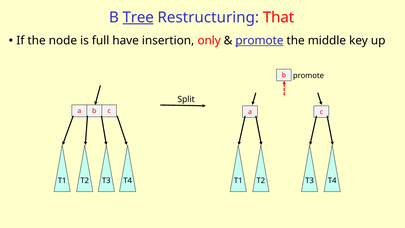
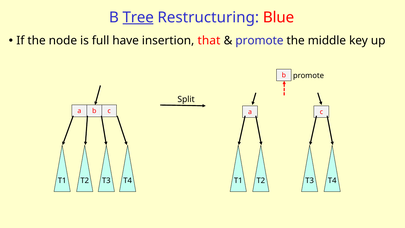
That: That -> Blue (279, 17)
only: only -> that (209, 41)
promote underline: present -> none (259, 41)
